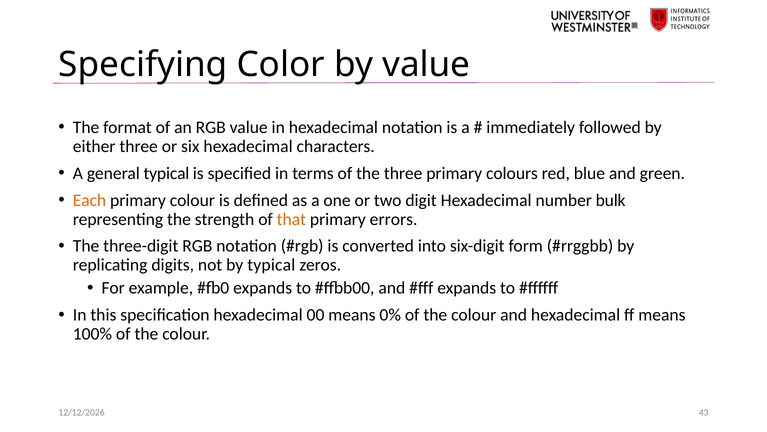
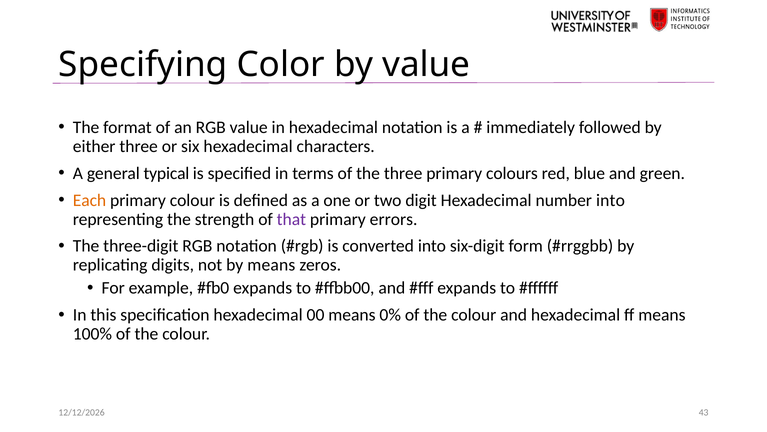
number bulk: bulk -> into (610, 200)
that colour: orange -> purple (291, 219)
by typical: typical -> means (271, 265)
